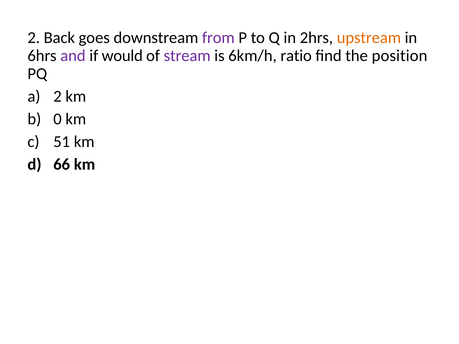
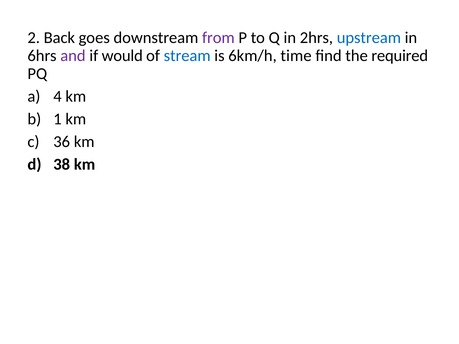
upstream colour: orange -> blue (369, 38)
stream colour: purple -> blue (187, 56)
ratio: ratio -> time (296, 56)
position: position -> required (400, 56)
2: 2 -> 4 (57, 96)
0: 0 -> 1 (57, 119)
51: 51 -> 36 (62, 142)
66: 66 -> 38 (62, 164)
